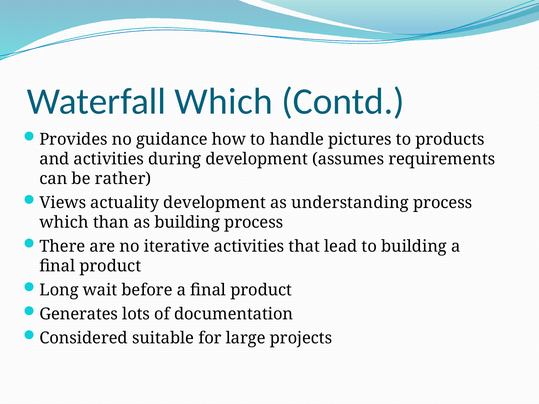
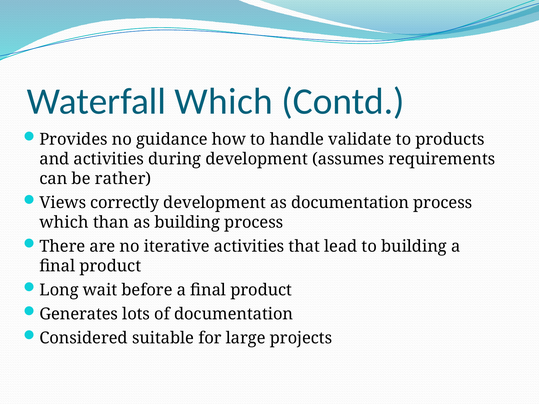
pictures: pictures -> validate (360, 139)
actuality: actuality -> correctly (125, 203)
as understanding: understanding -> documentation (350, 203)
